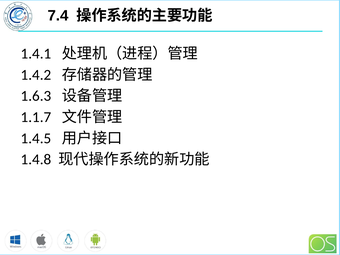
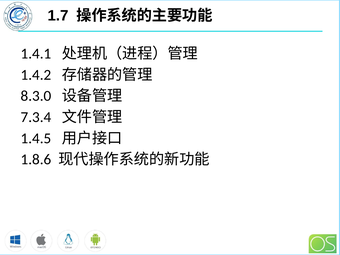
7.4: 7.4 -> 1.7 (58, 16)
1.6.3: 1.6.3 -> 8.3.0 (36, 96)
1.1.7: 1.1.7 -> 7.3.4 (36, 117)
1.4.8: 1.4.8 -> 1.8.6 (36, 159)
